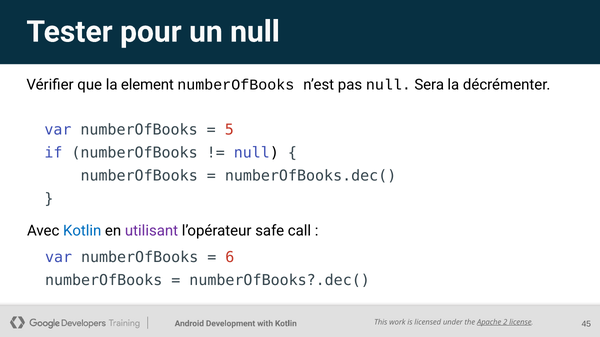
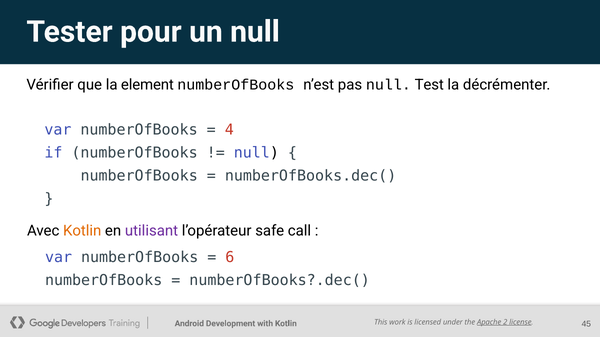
Sera: Sera -> Test (429, 85)
5: 5 -> 4 (229, 130)
Kotlin colour: blue -> orange (82, 231)
